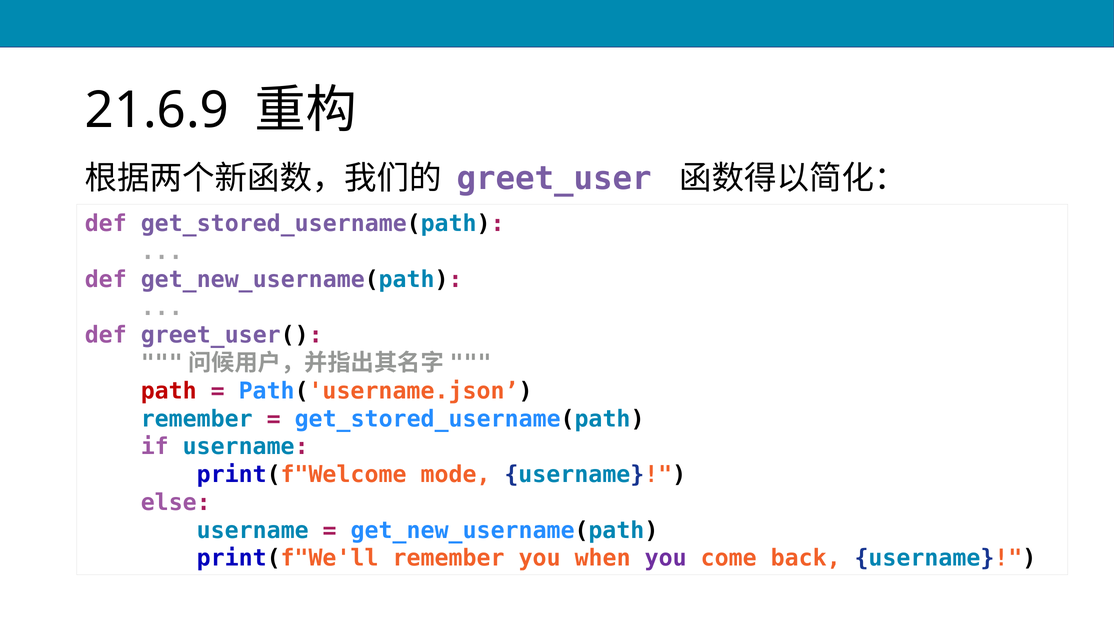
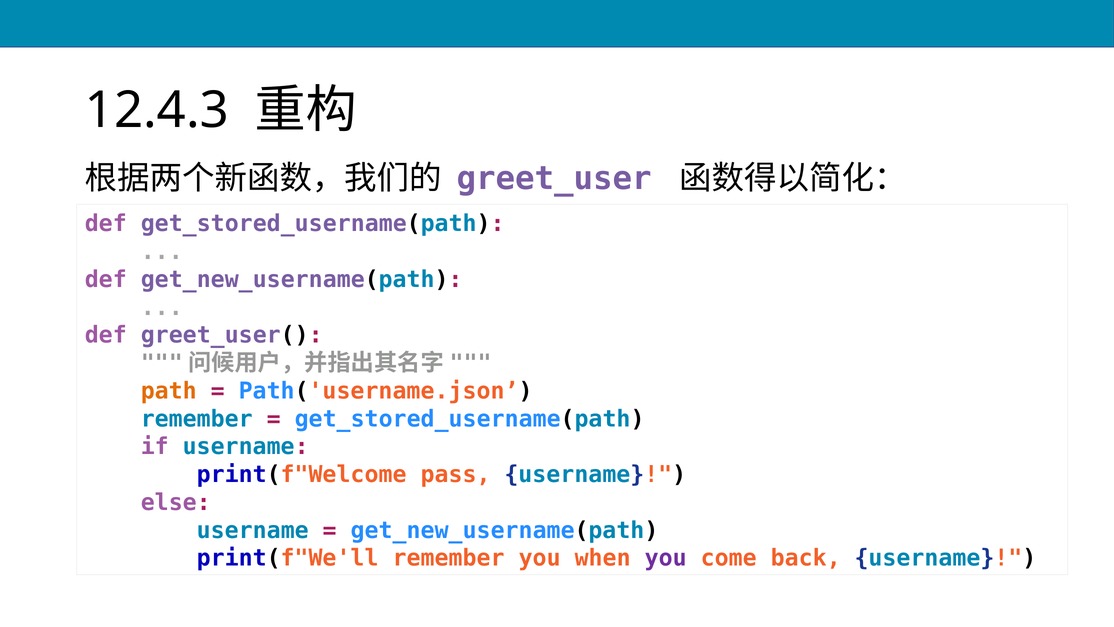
21.6.9: 21.6.9 -> 12.4.3 (157, 110)
path colour: red -> orange (169, 391)
mode: mode -> pass (456, 474)
